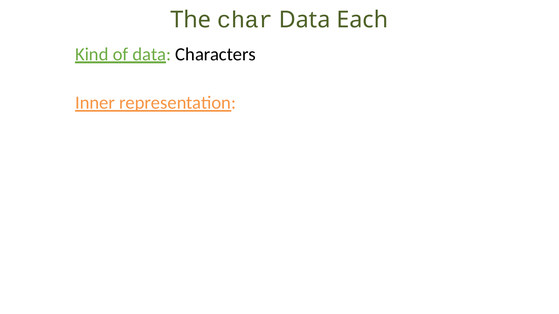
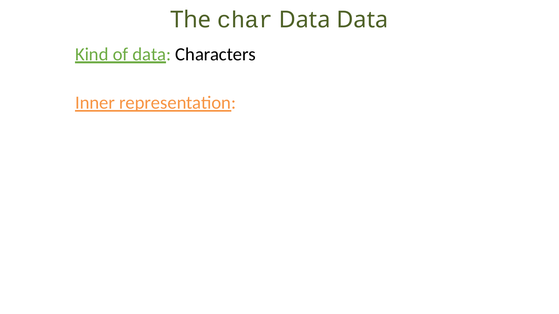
Data Each: Each -> Data (362, 20)
